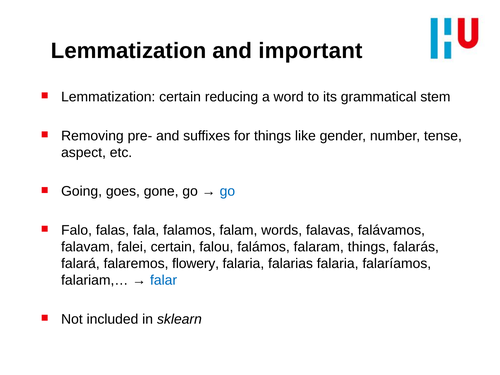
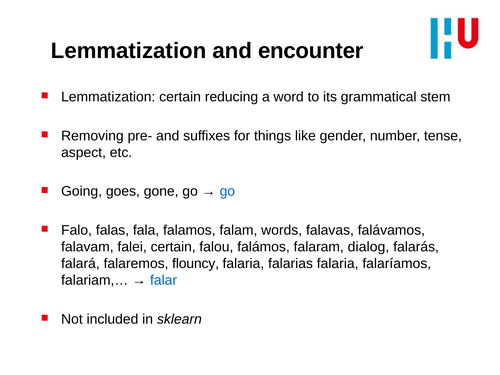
important: important -> encounter (311, 51)
falaram things: things -> dialog (369, 247)
flowery: flowery -> flouncy (196, 264)
